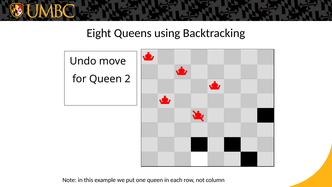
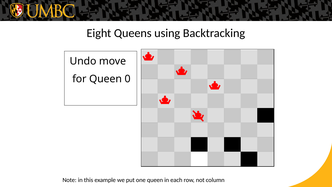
2: 2 -> 0 (128, 79)
